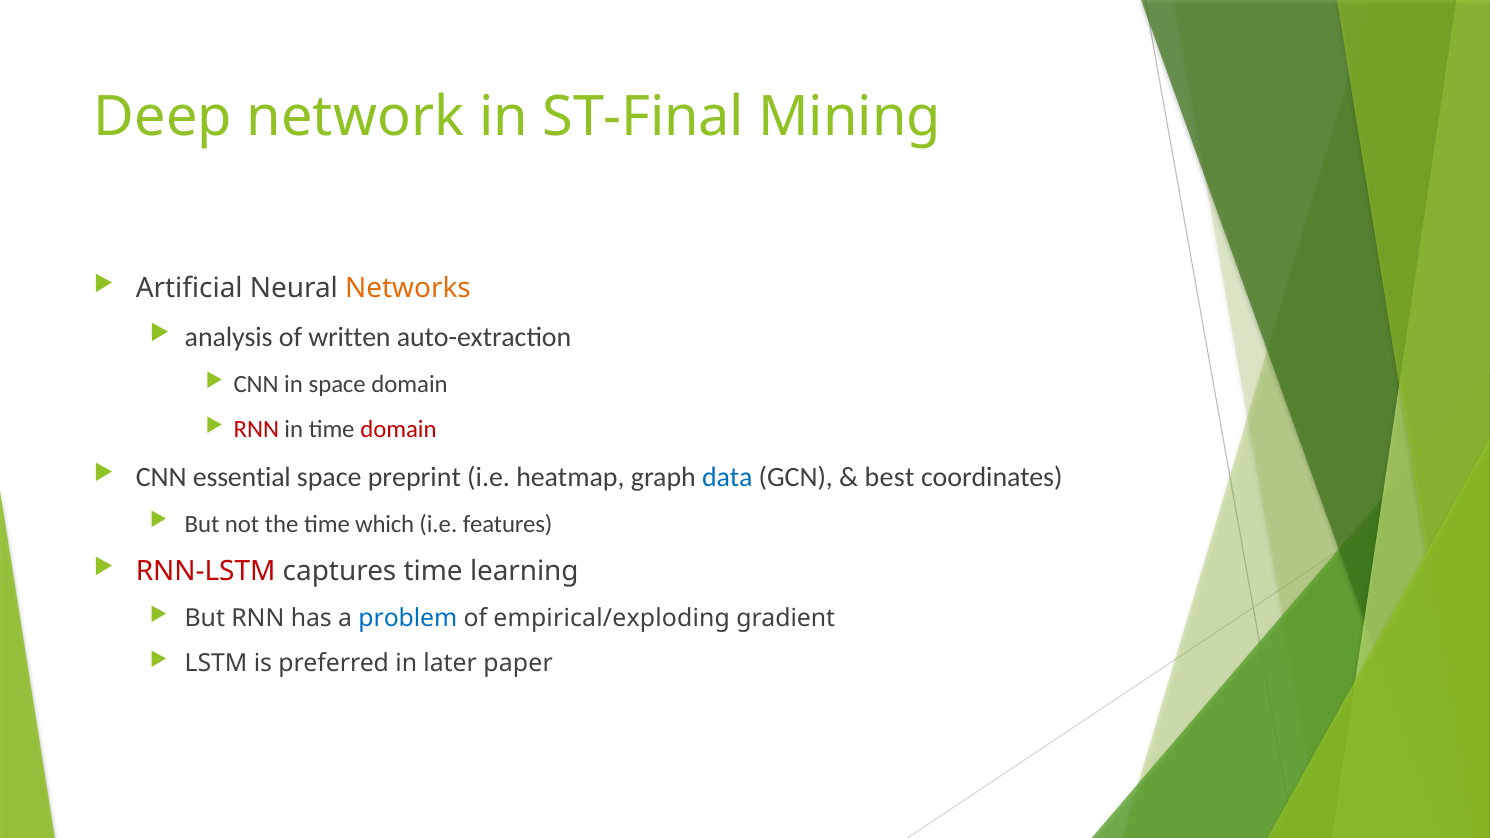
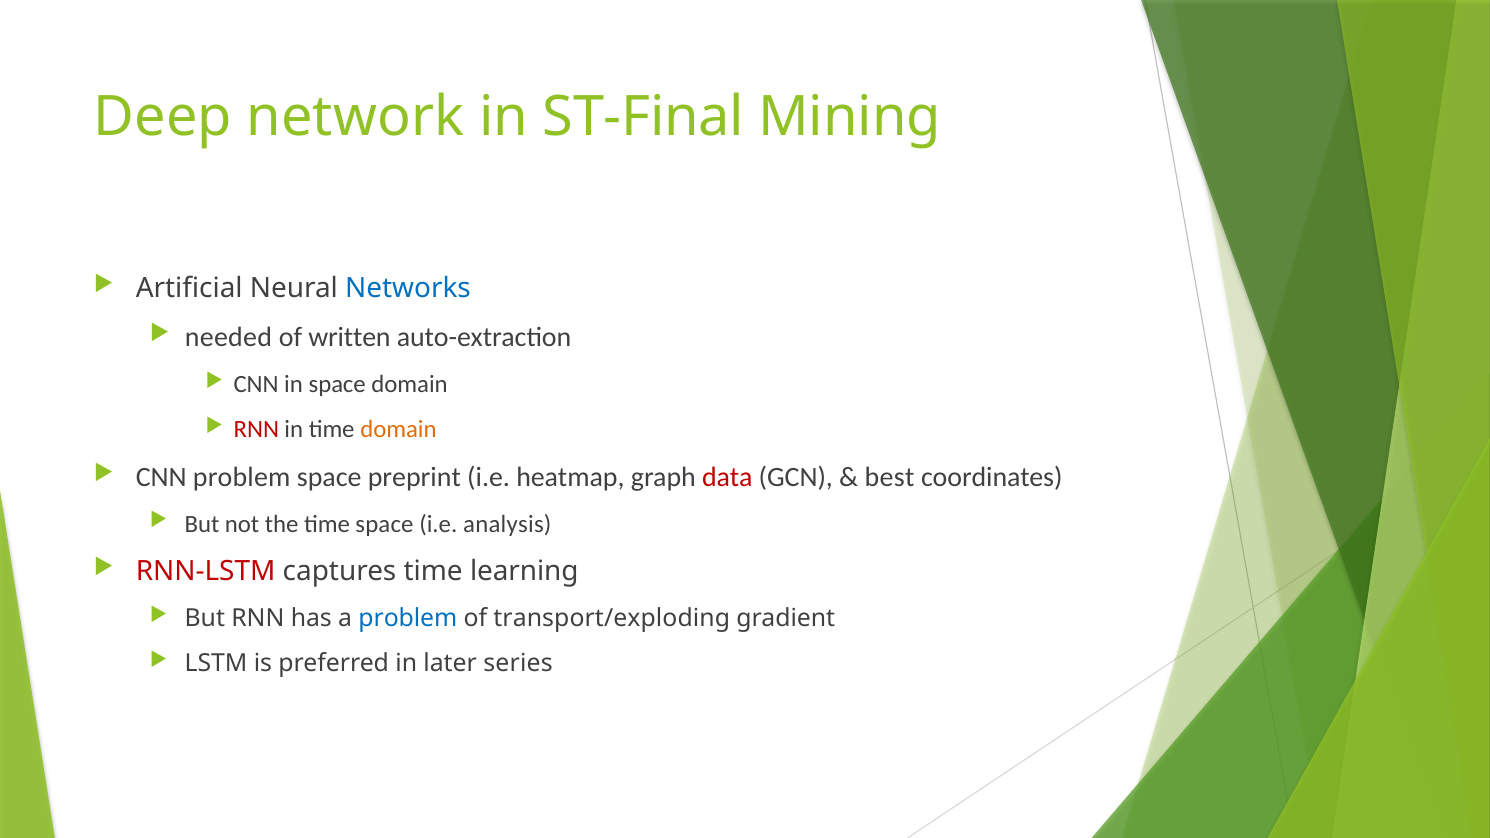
Networks colour: orange -> blue (408, 288)
analysis: analysis -> needed (228, 337)
domain colour: red -> orange (398, 430)
CNN essential: essential -> problem (242, 477)
data colour: blue -> red (727, 477)
time which: which -> space (384, 524)
features: features -> analysis (507, 524)
empirical/exploding: empirical/exploding -> transport/exploding (612, 618)
paper: paper -> series (518, 664)
